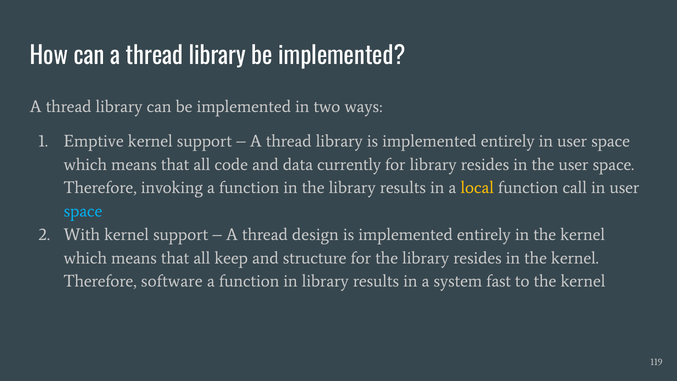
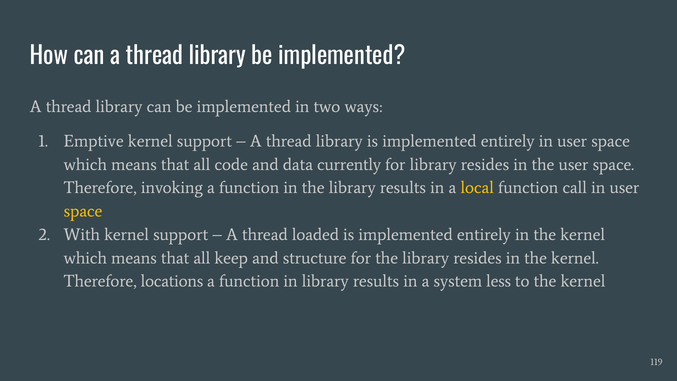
space colour: light blue -> yellow (83, 211)
design: design -> loaded (315, 234)
software: software -> locations (172, 281)
fast: fast -> less (499, 281)
